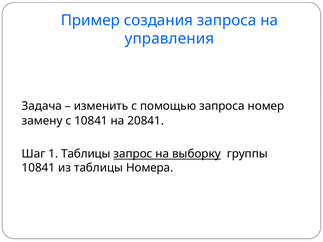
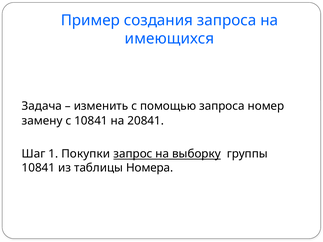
управления: управления -> имеющихся (170, 39)
1 Таблицы: Таблицы -> Покупки (86, 154)
